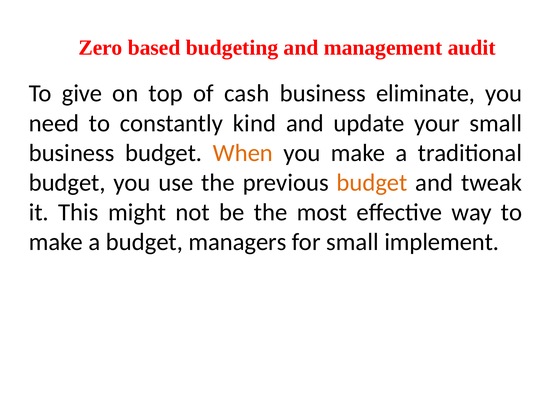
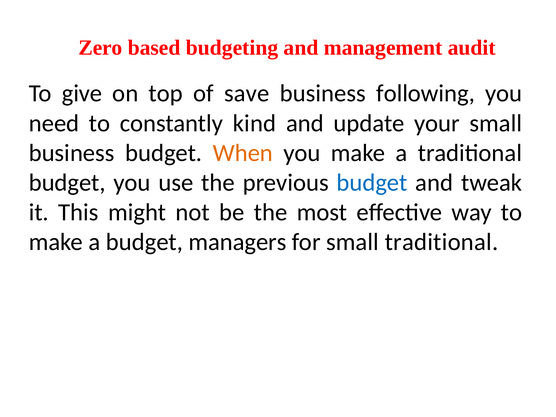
cash: cash -> save (247, 94)
eliminate: eliminate -> following (426, 94)
budget colour: orange -> blue (372, 183)
small implement: implement -> traditional (442, 242)
